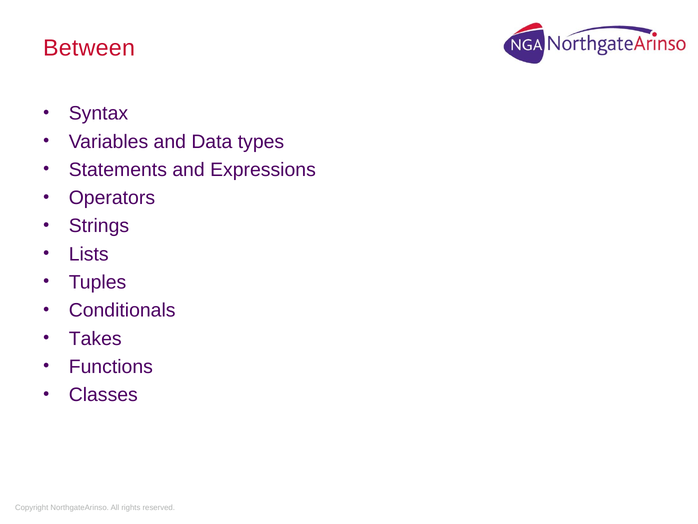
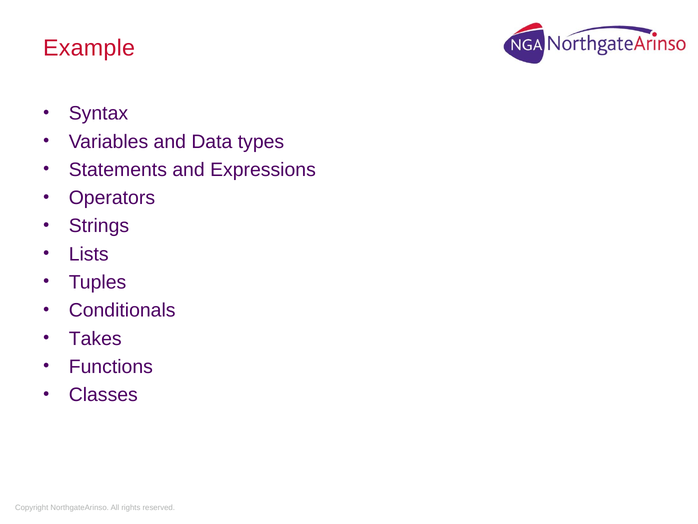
Between: Between -> Example (89, 48)
